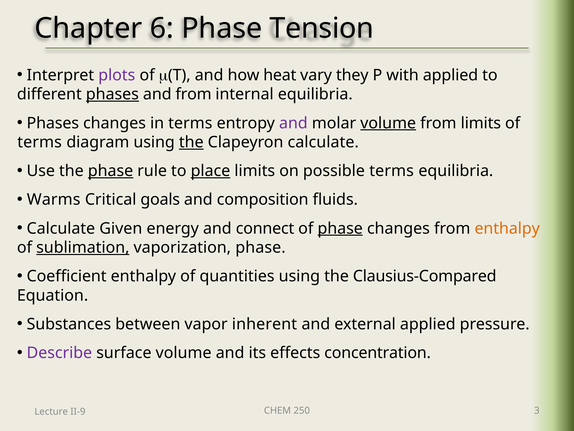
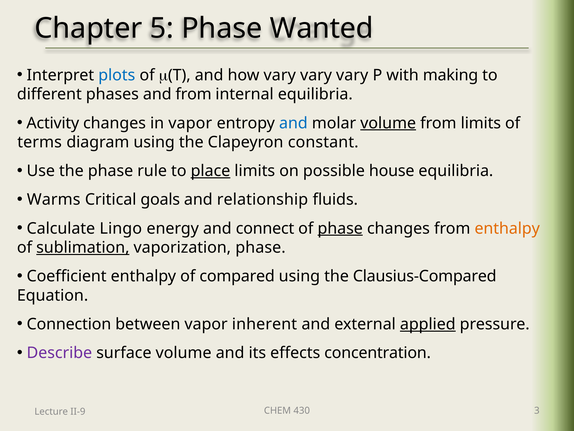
6: 6 -> 5 (162, 28)
Tension: Tension -> Wanted (322, 28)
plots colour: purple -> blue (117, 75)
how heat: heat -> vary (280, 75)
they: they -> vary (352, 75)
with applied: applied -> making (451, 75)
phases underline: present -> none (112, 94)
Phases: Phases -> Activity (53, 123)
in terms: terms -> vapor (190, 123)
and colour: purple -> blue (293, 123)
the underline: present -> none (191, 142)
Clapeyron calculate: calculate -> constant (323, 142)
phase underline: present -> none (111, 171)
possible terms: terms -> house (392, 171)
composition: composition -> relationship (263, 199)
Given: Given -> Lingo (121, 228)
quantities: quantities -> compared (237, 276)
Substances: Substances -> Connection (69, 324)
applied underline: none -> present (428, 324)
250: 250 -> 430 (302, 410)
